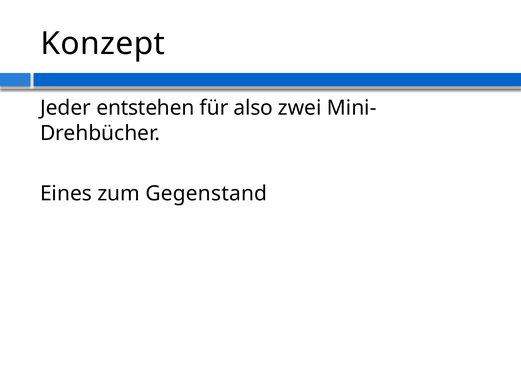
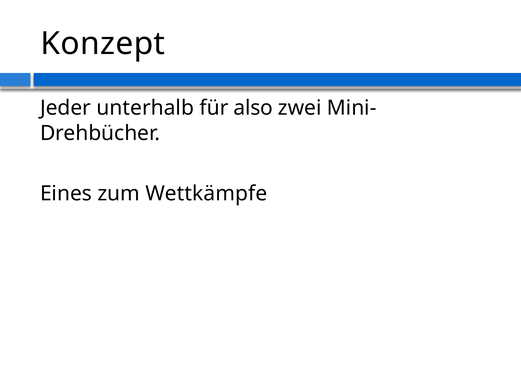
entstehen: entstehen -> unterhalb (145, 108)
Gegenstand: Gegenstand -> Wettkämpfe (206, 194)
